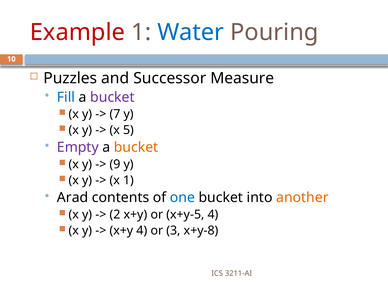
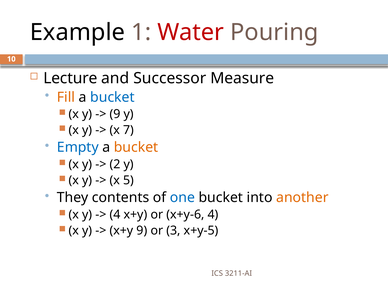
Example colour: red -> black (77, 32)
Water colour: blue -> red (191, 32)
Puzzles: Puzzles -> Lecture (70, 78)
Fill colour: blue -> orange (66, 97)
bucket colour: purple -> blue (112, 97)
7: 7 -> 9 (115, 114)
5: 5 -> 7 (129, 130)
Empty colour: purple -> blue (78, 147)
9: 9 -> 2 (115, 164)
x 1: 1 -> 5 (129, 180)
Arad: Arad -> They (73, 198)
2: 2 -> 4 (115, 215)
x+y-5: x+y-5 -> x+y-6 (185, 215)
x+y 4: 4 -> 9 (142, 231)
x+y-8: x+y-8 -> x+y-5 (201, 231)
